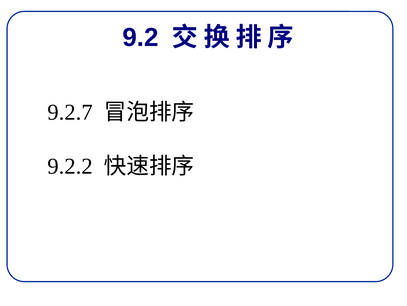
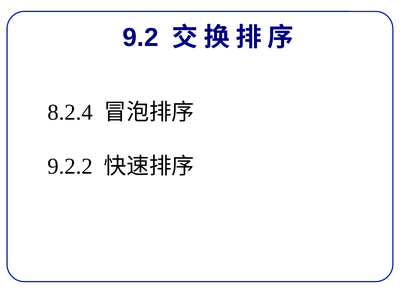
9.2.7: 9.2.7 -> 8.2.4 (70, 112)
